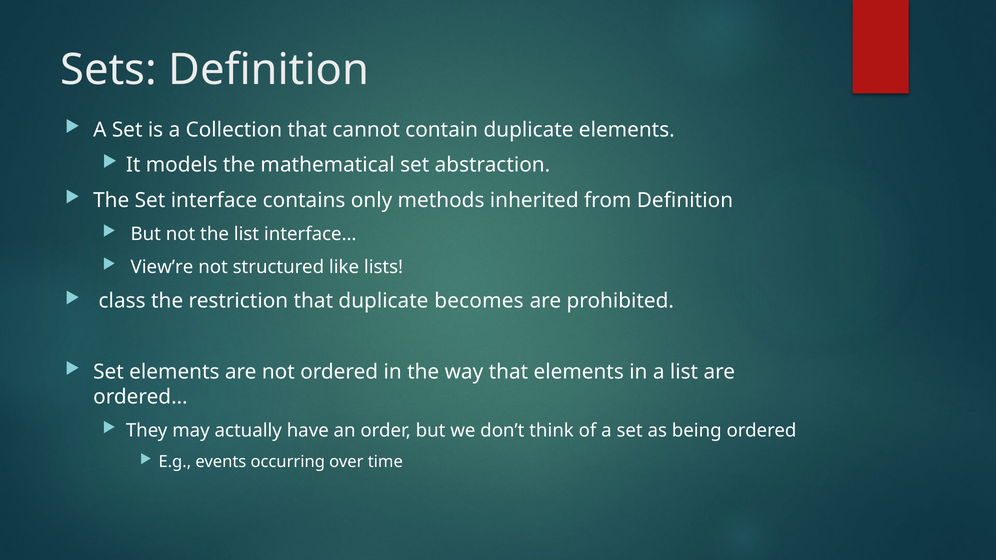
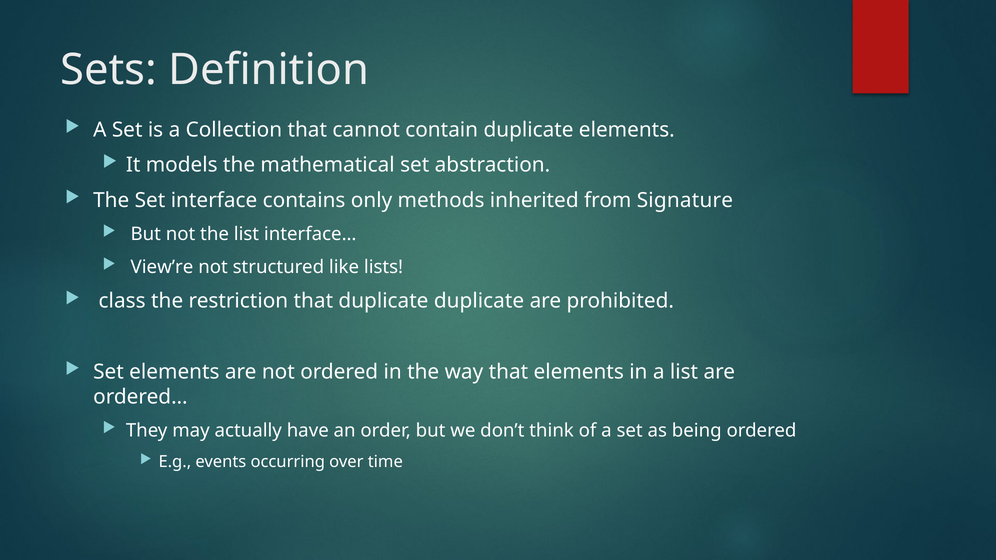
from Definition: Definition -> Signature (685, 200)
duplicate becomes: becomes -> duplicate (479, 301)
